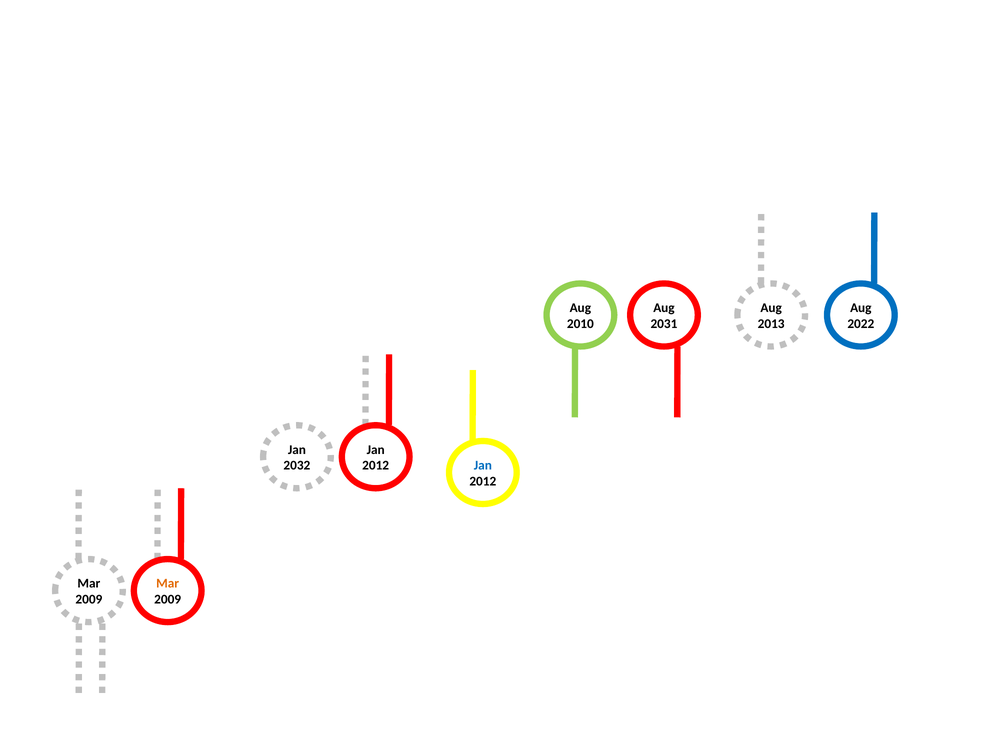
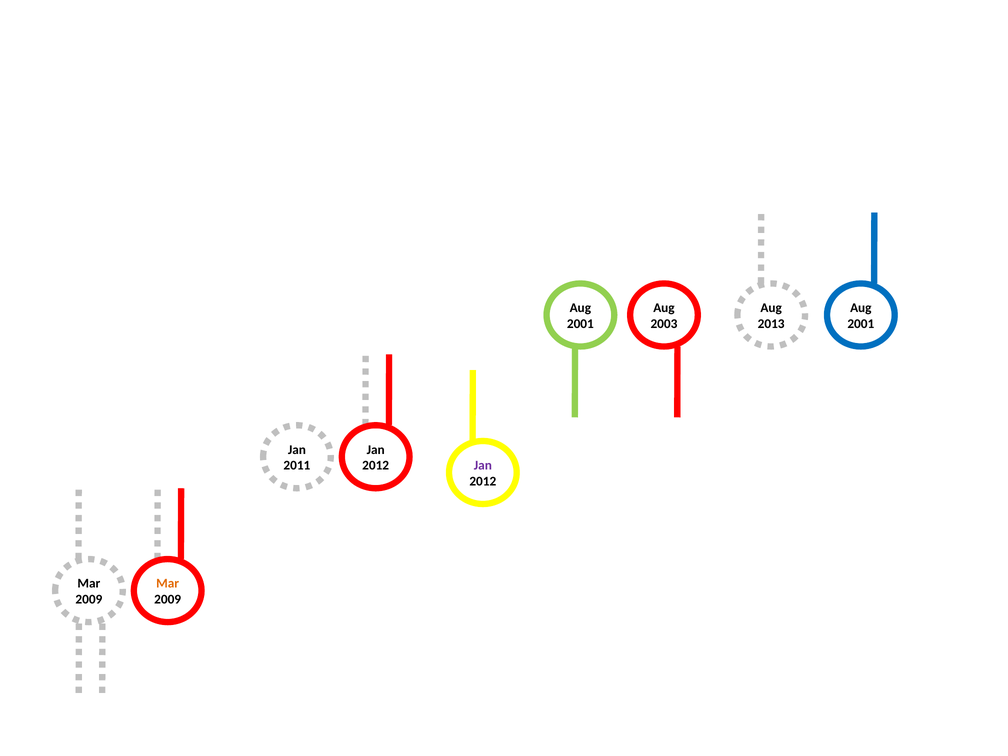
2010: 2010 -> 2001 (580, 324)
2031: 2031 -> 2003 (664, 324)
2022: 2022 -> 2001 (861, 324)
2032: 2032 -> 2011 (297, 466)
Jan colour: blue -> purple (483, 465)
